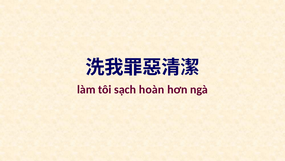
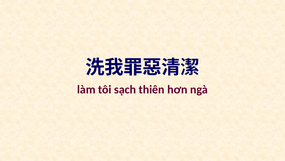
hoàn: hoàn -> thiên (152, 89)
